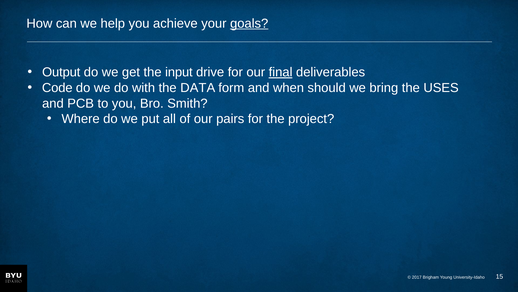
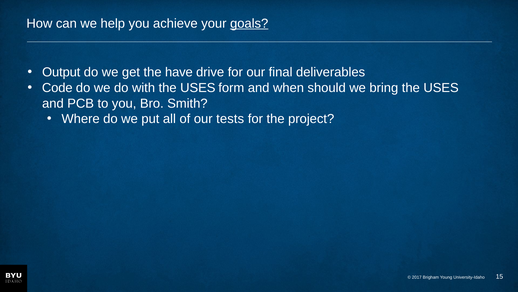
input: input -> have (179, 72)
final underline: present -> none (281, 72)
with the DATA: DATA -> USES (198, 88)
pairs: pairs -> tests (230, 119)
